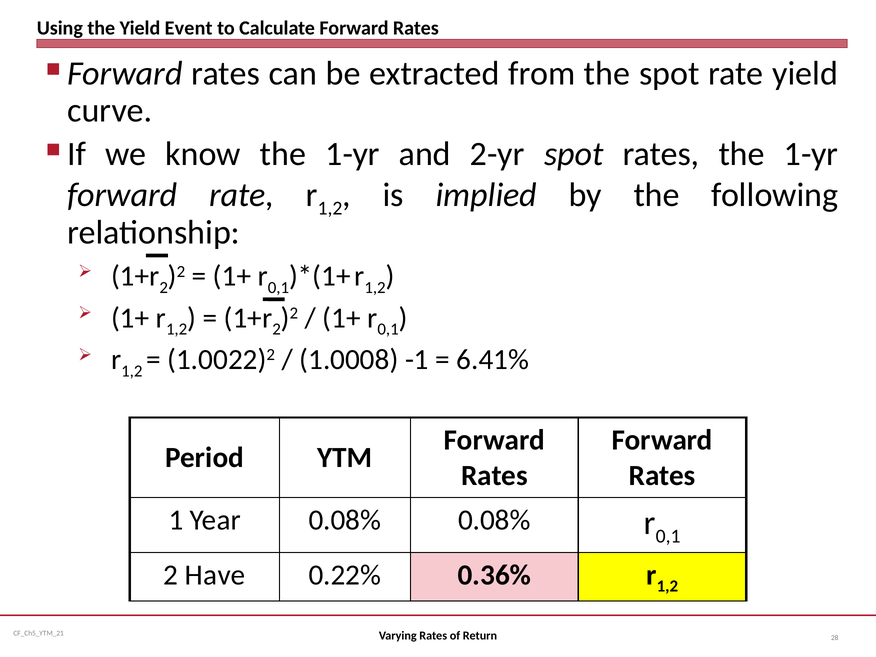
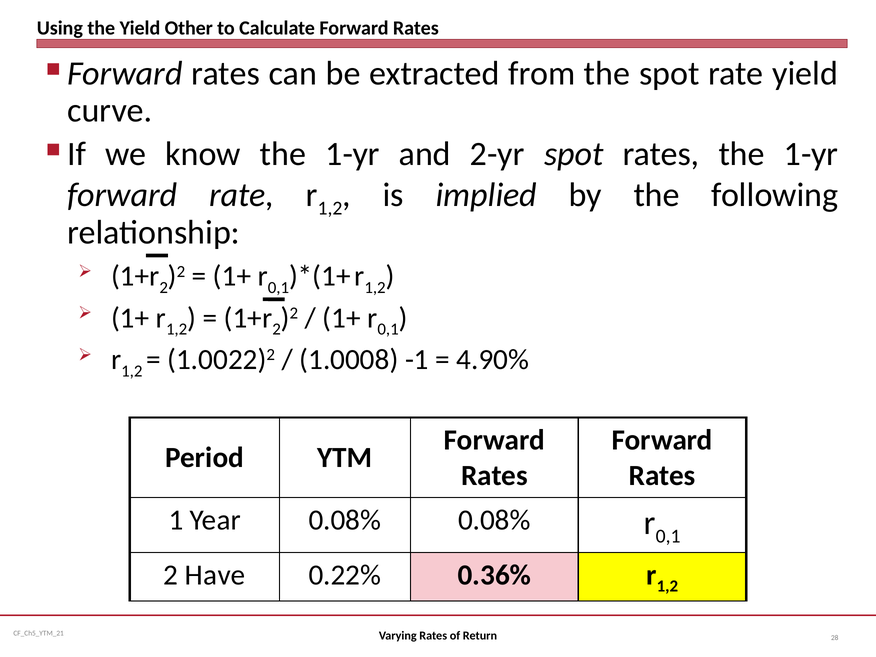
Event: Event -> Other (189, 28)
6.41%: 6.41% -> 4.90% (493, 360)
